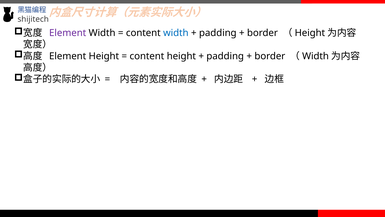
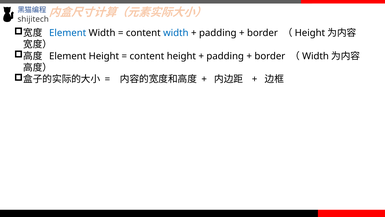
Element colour: purple -> blue (68, 33)
